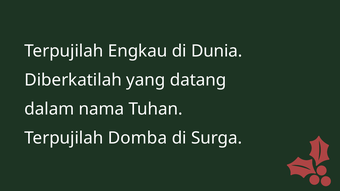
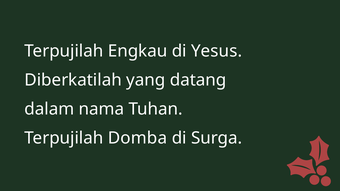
Dunia: Dunia -> Yesus (217, 51)
